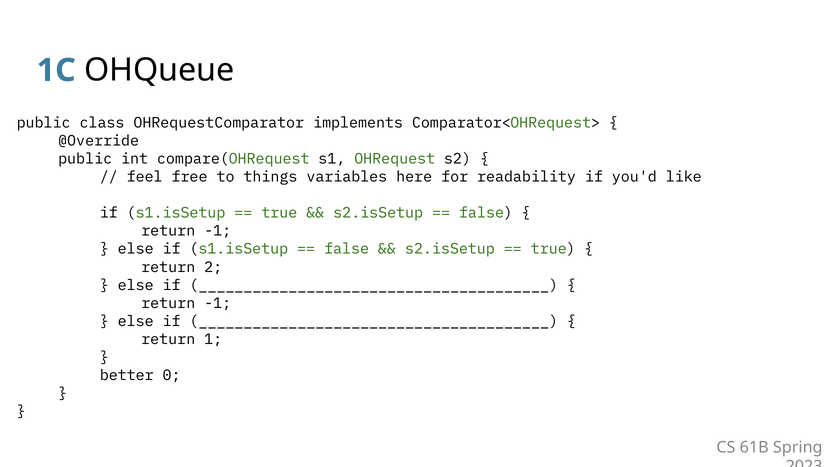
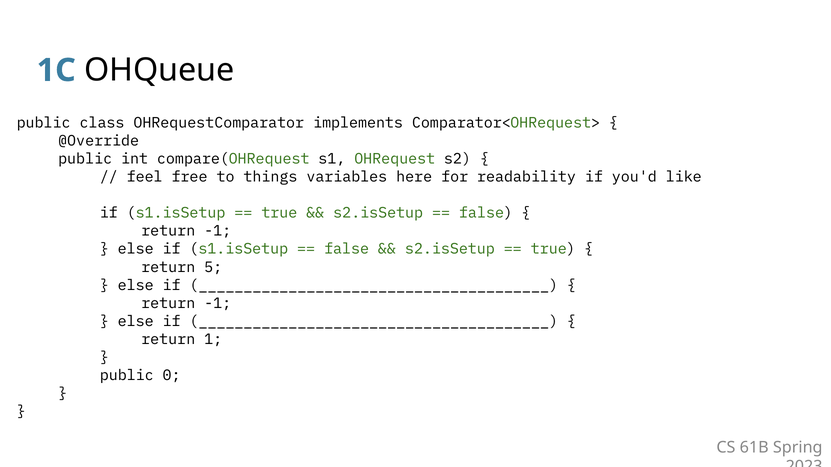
2: 2 -> 5 (213, 267)
better: better -> public (127, 375)
